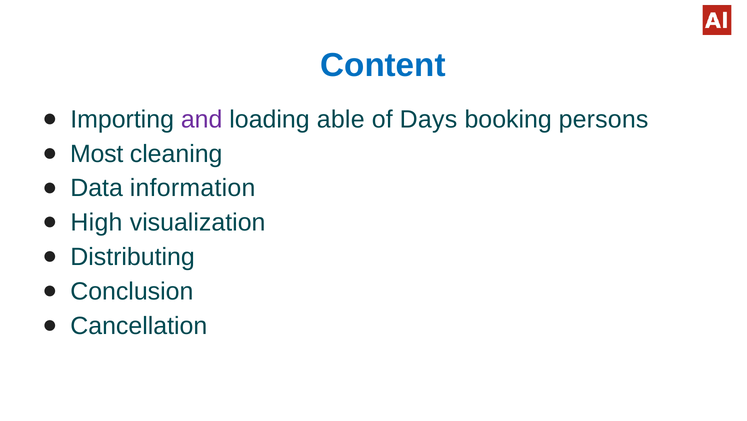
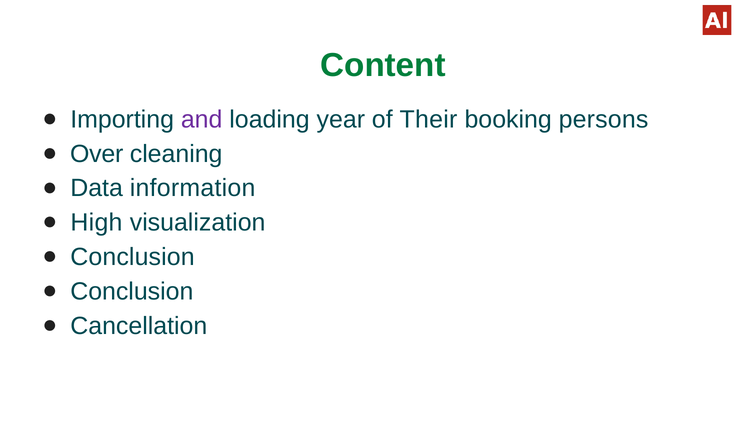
Content colour: blue -> green (383, 65)
able: able -> year (341, 119)
Days: Days -> Their (428, 119)
Most: Most -> Over (97, 154)
Distributing: Distributing -> Conclusion (133, 257)
